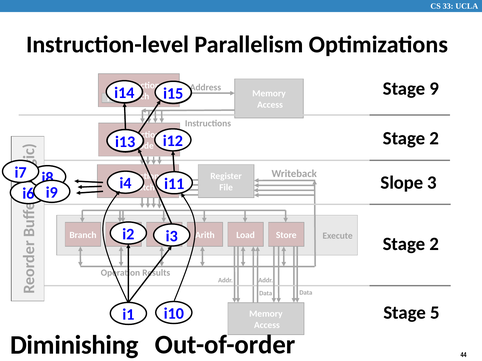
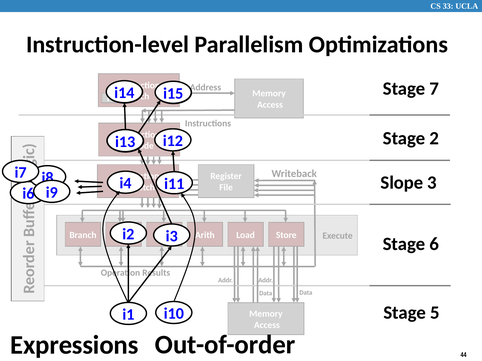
9: 9 -> 7 (434, 89)
2: 2 -> 6 (434, 244)
Diminishing: Diminishing -> Expressions (74, 345)
